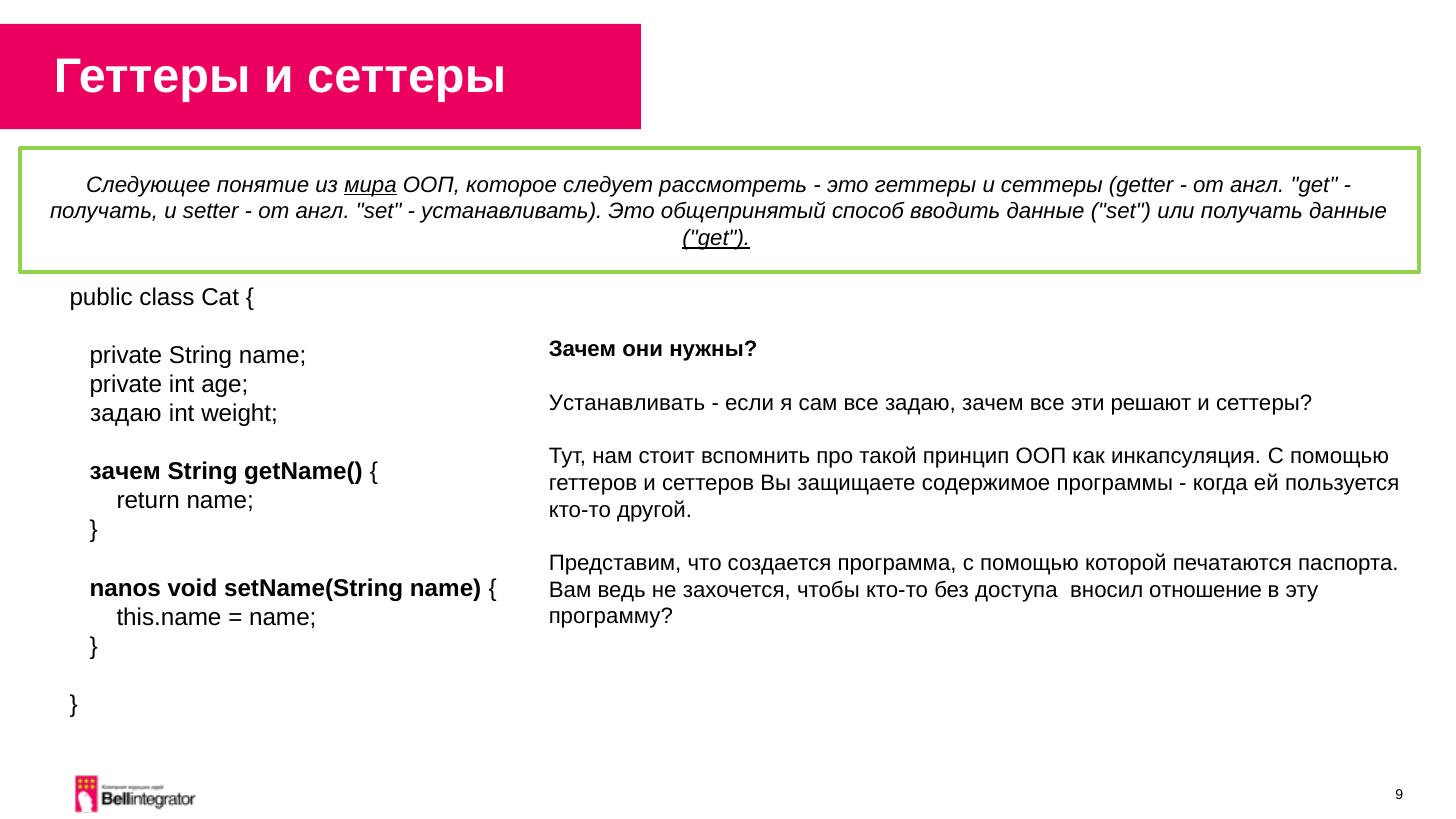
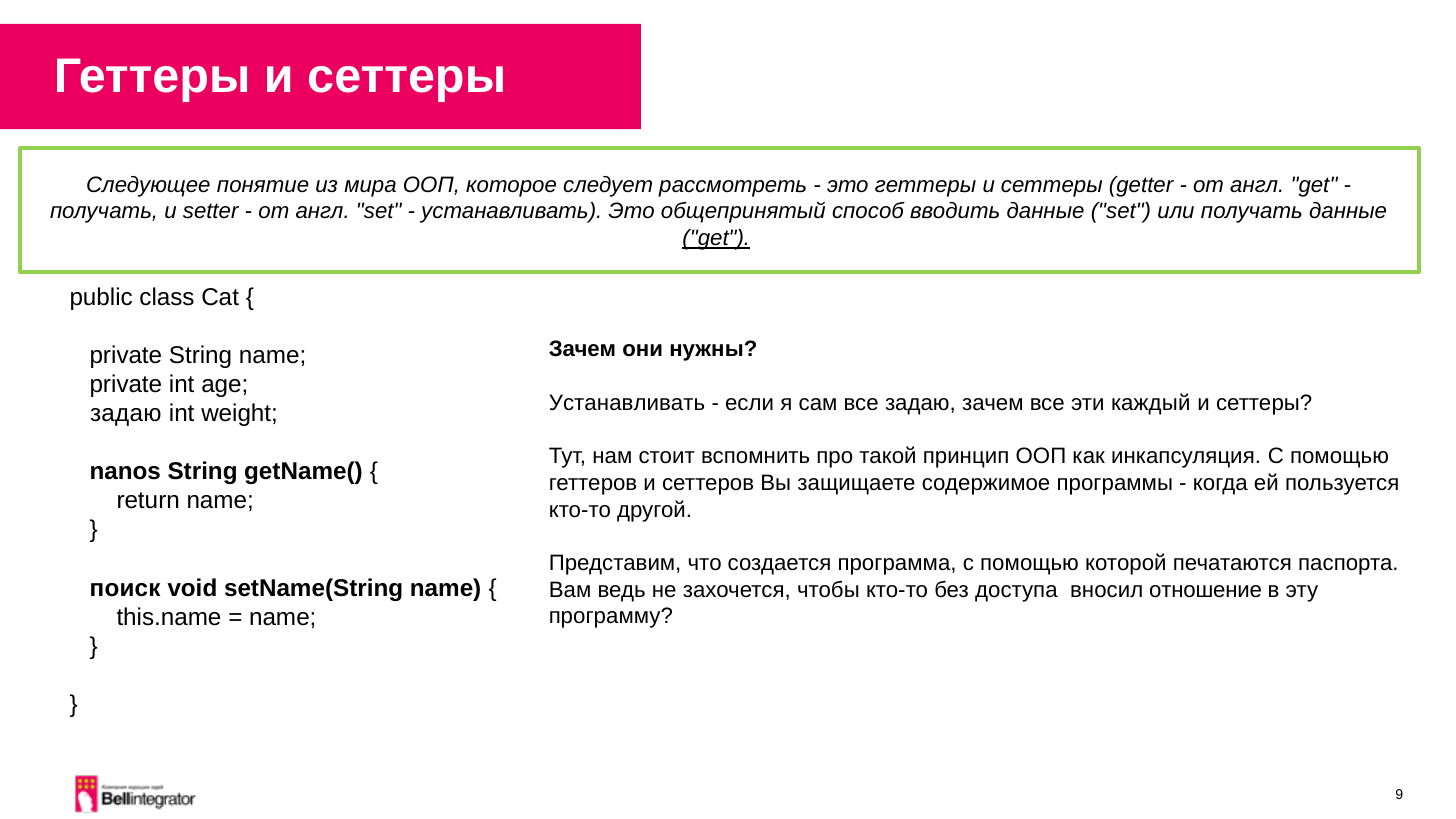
мира underline: present -> none (371, 185)
решают: решают -> каждый (1151, 403)
зачем: зачем -> nanos (125, 472)
nanos: nanos -> поиск (125, 588)
